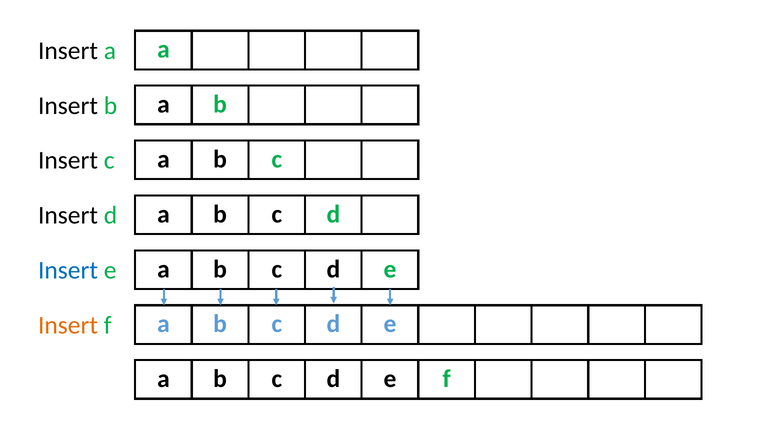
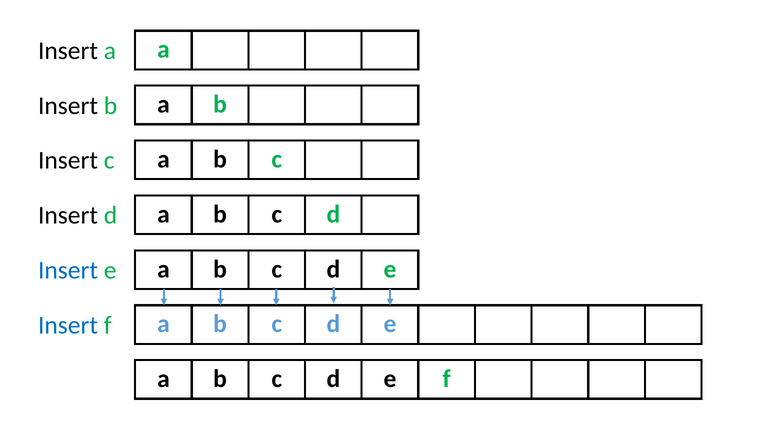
Insert colour: orange -> blue (68, 325)
